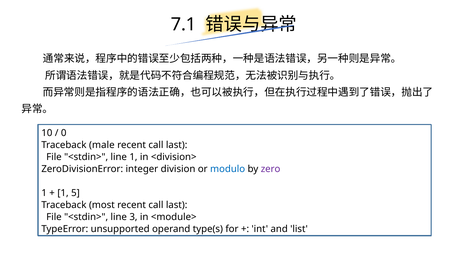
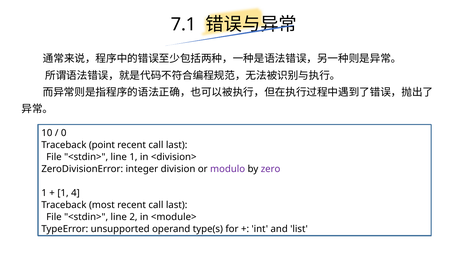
male: male -> point (102, 145)
modulo colour: blue -> purple (228, 169)
5: 5 -> 4 (75, 193)
3: 3 -> 2 (133, 217)
